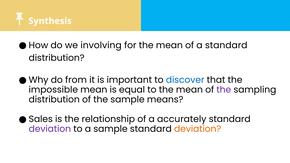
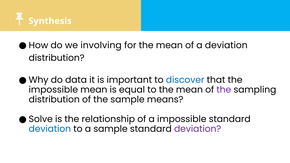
a standard: standard -> deviation (226, 45)
from: from -> data (76, 80)
Sales: Sales -> Solve (41, 119)
a accurately: accurately -> impossible (182, 119)
deviation colour: purple -> blue (50, 129)
deviation colour: orange -> purple (198, 129)
